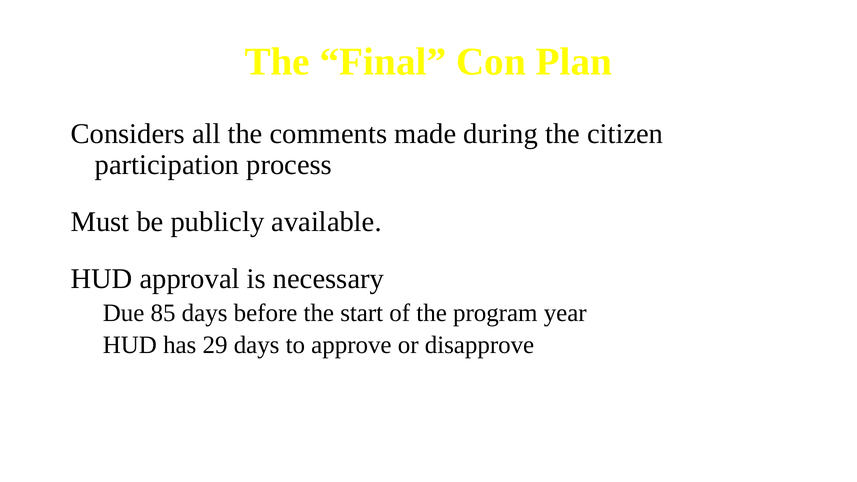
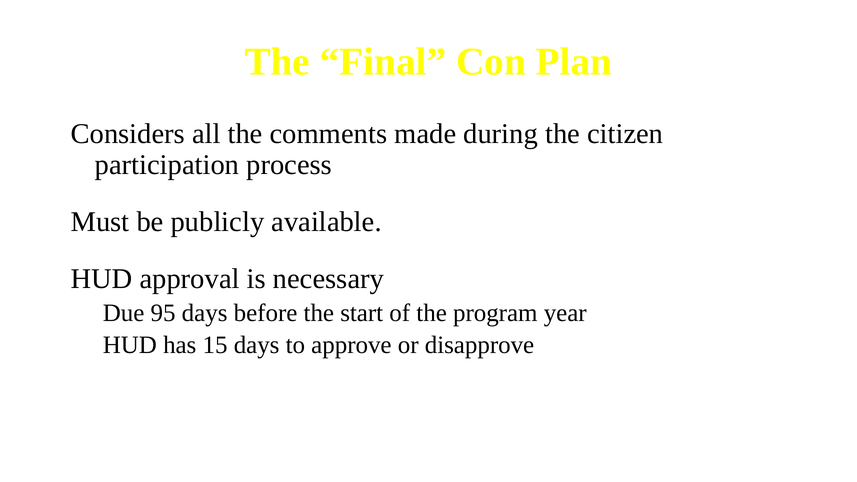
85: 85 -> 95 (163, 313)
29: 29 -> 15 (215, 345)
